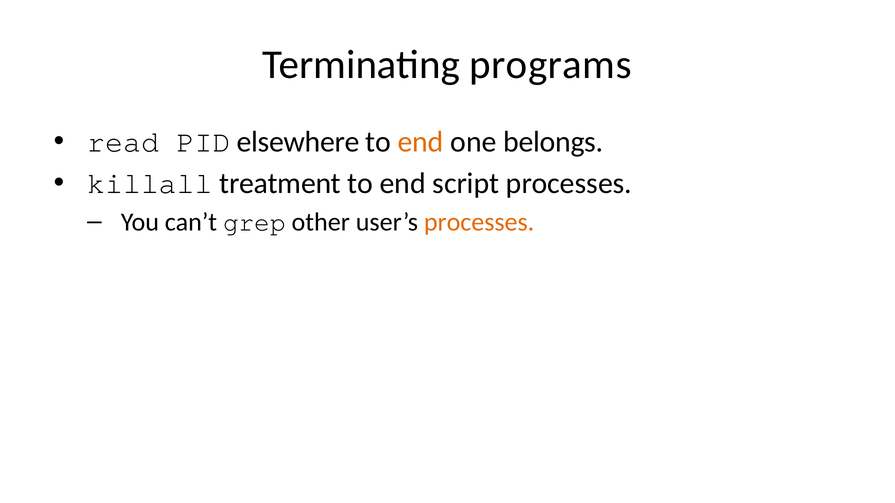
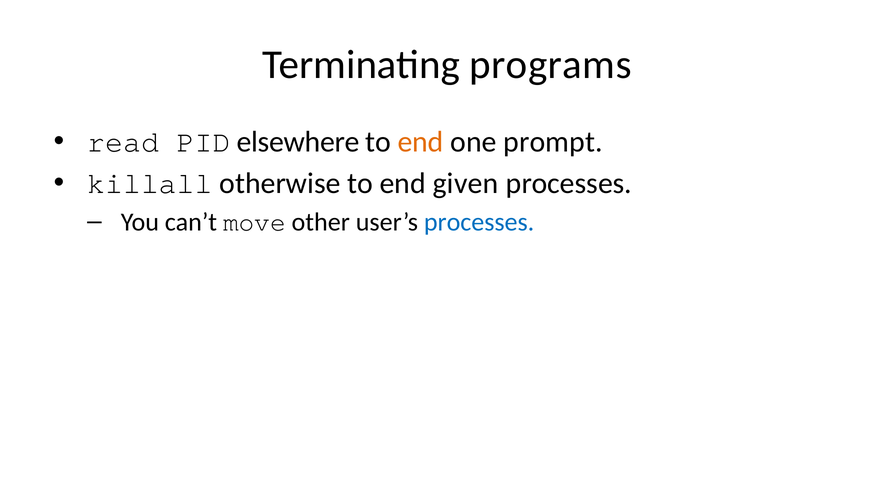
belongs: belongs -> prompt (553, 142)
treatment: treatment -> otherwise (280, 184)
script: script -> given (466, 184)
grep: grep -> move (254, 222)
processes colour: orange -> blue (479, 222)
